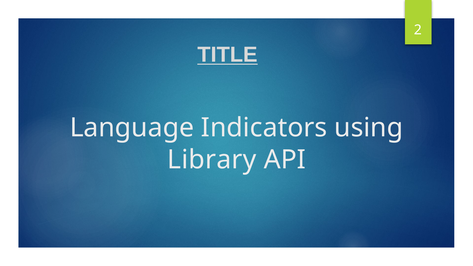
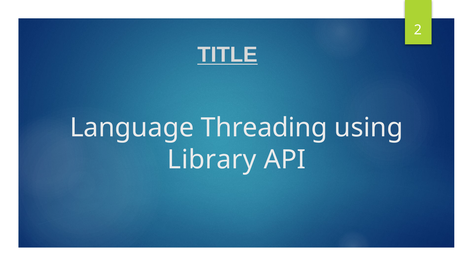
Indicators: Indicators -> Threading (264, 128)
